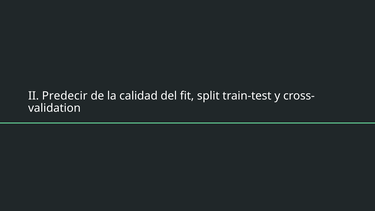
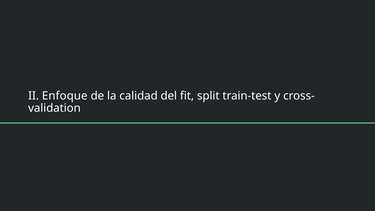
Predecir: Predecir -> Enfoque (65, 96)
